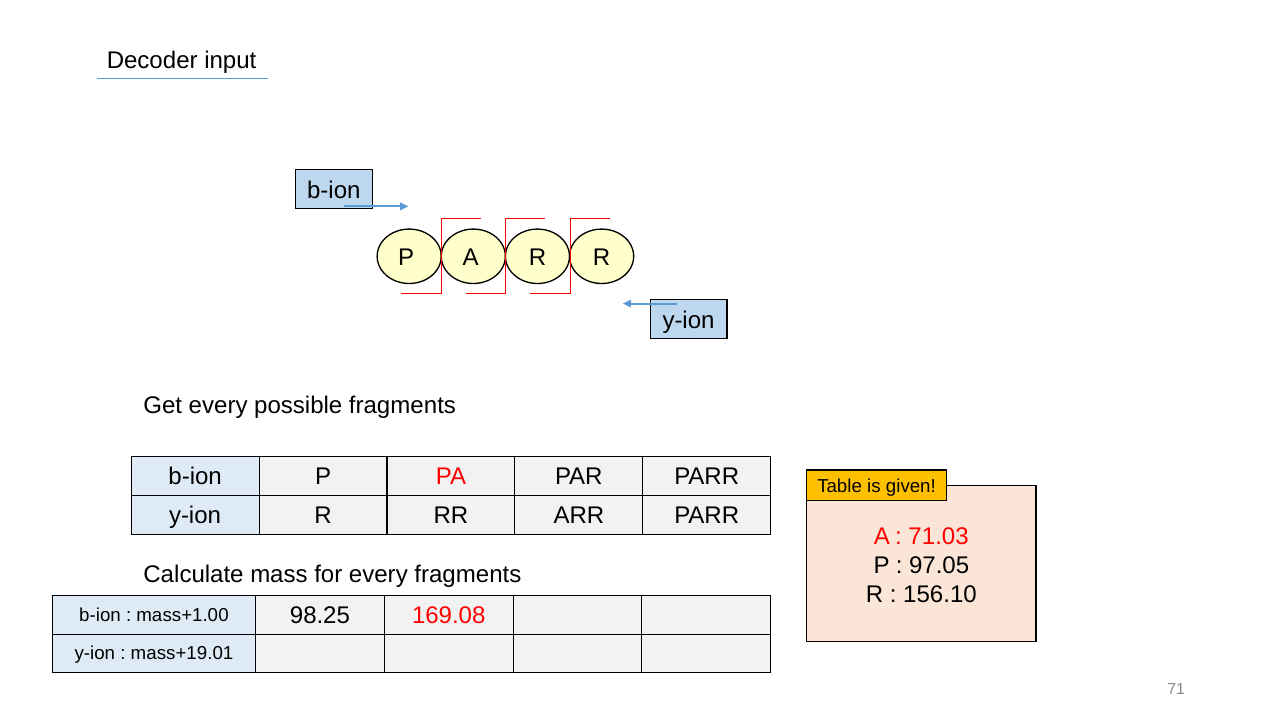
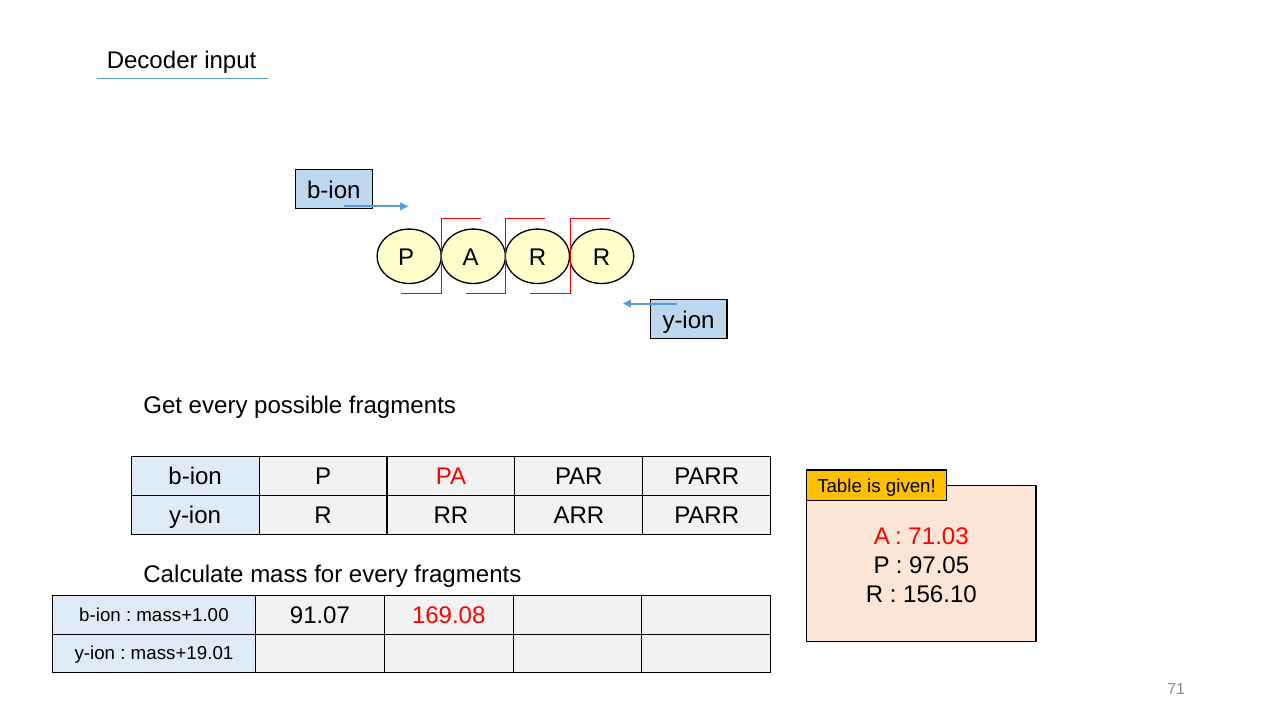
98.25: 98.25 -> 91.07 (320, 615)
